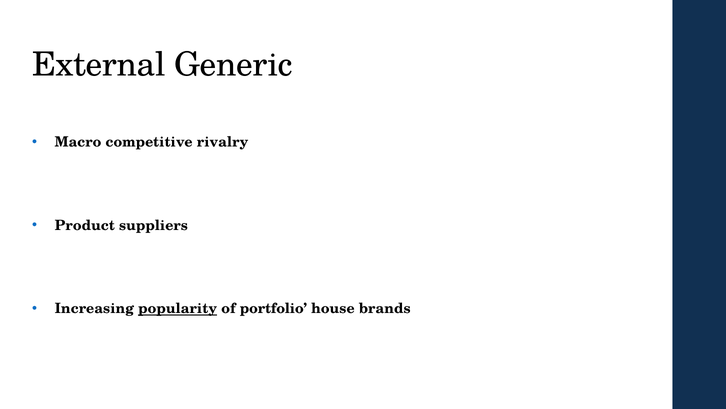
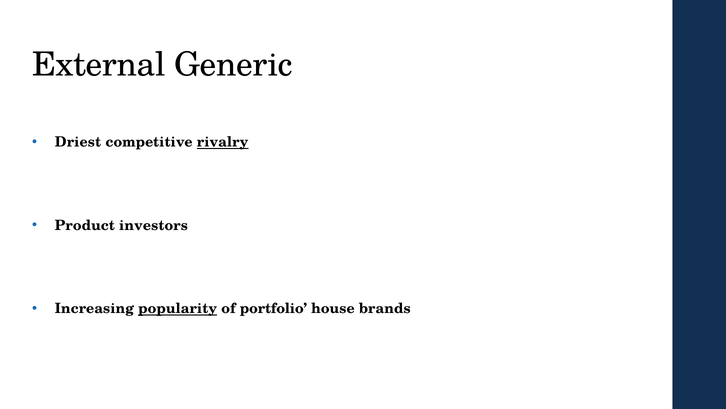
Macro: Macro -> Driest (78, 142)
rivalry underline: none -> present (223, 142)
suppliers: suppliers -> investors (153, 225)
